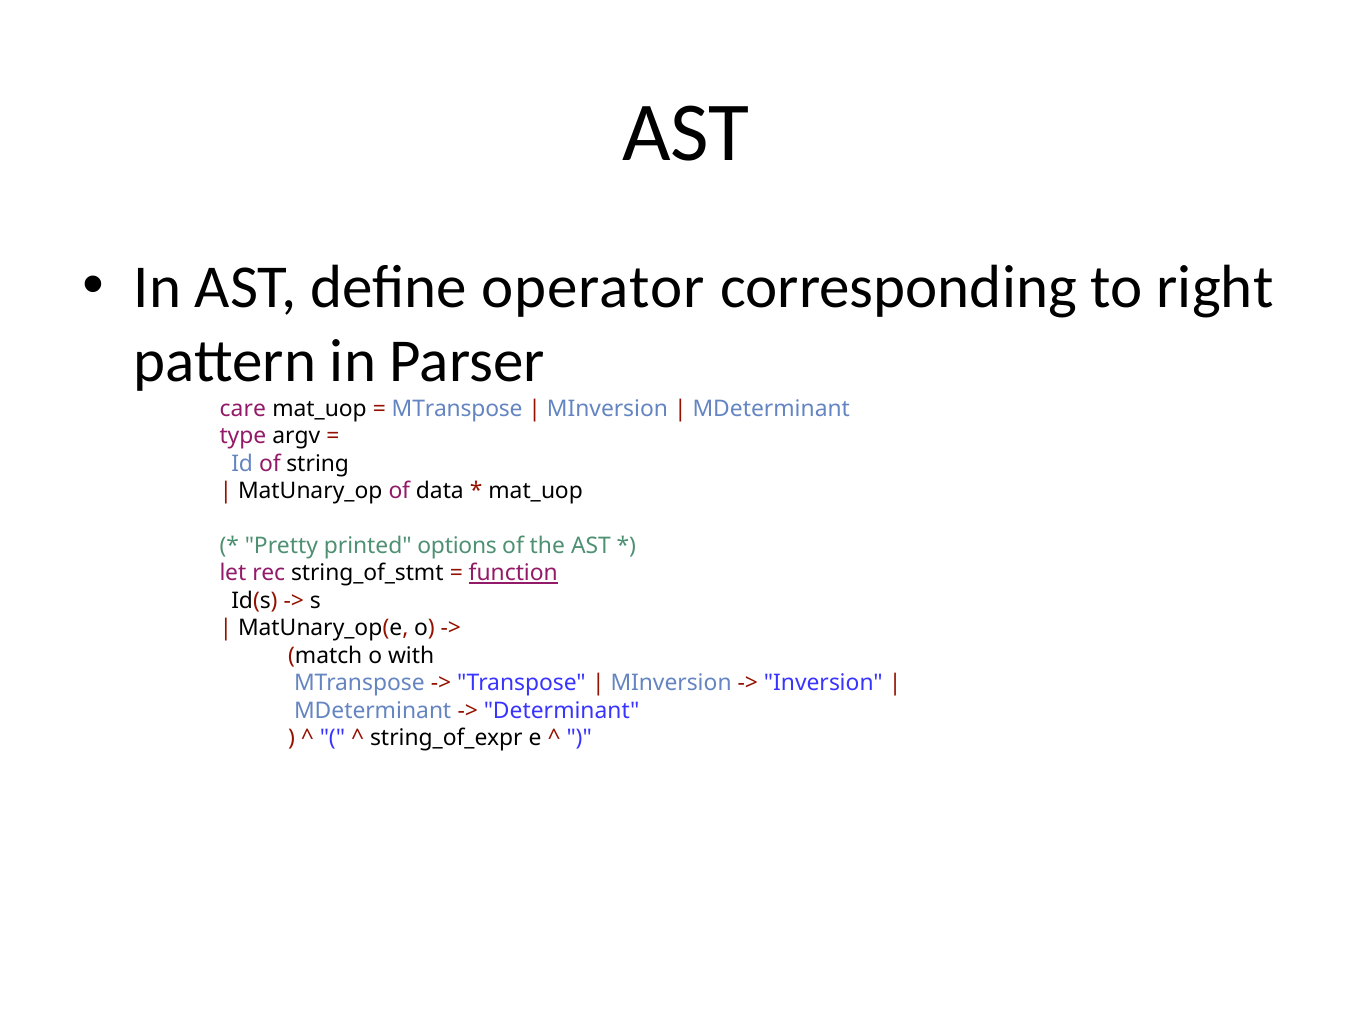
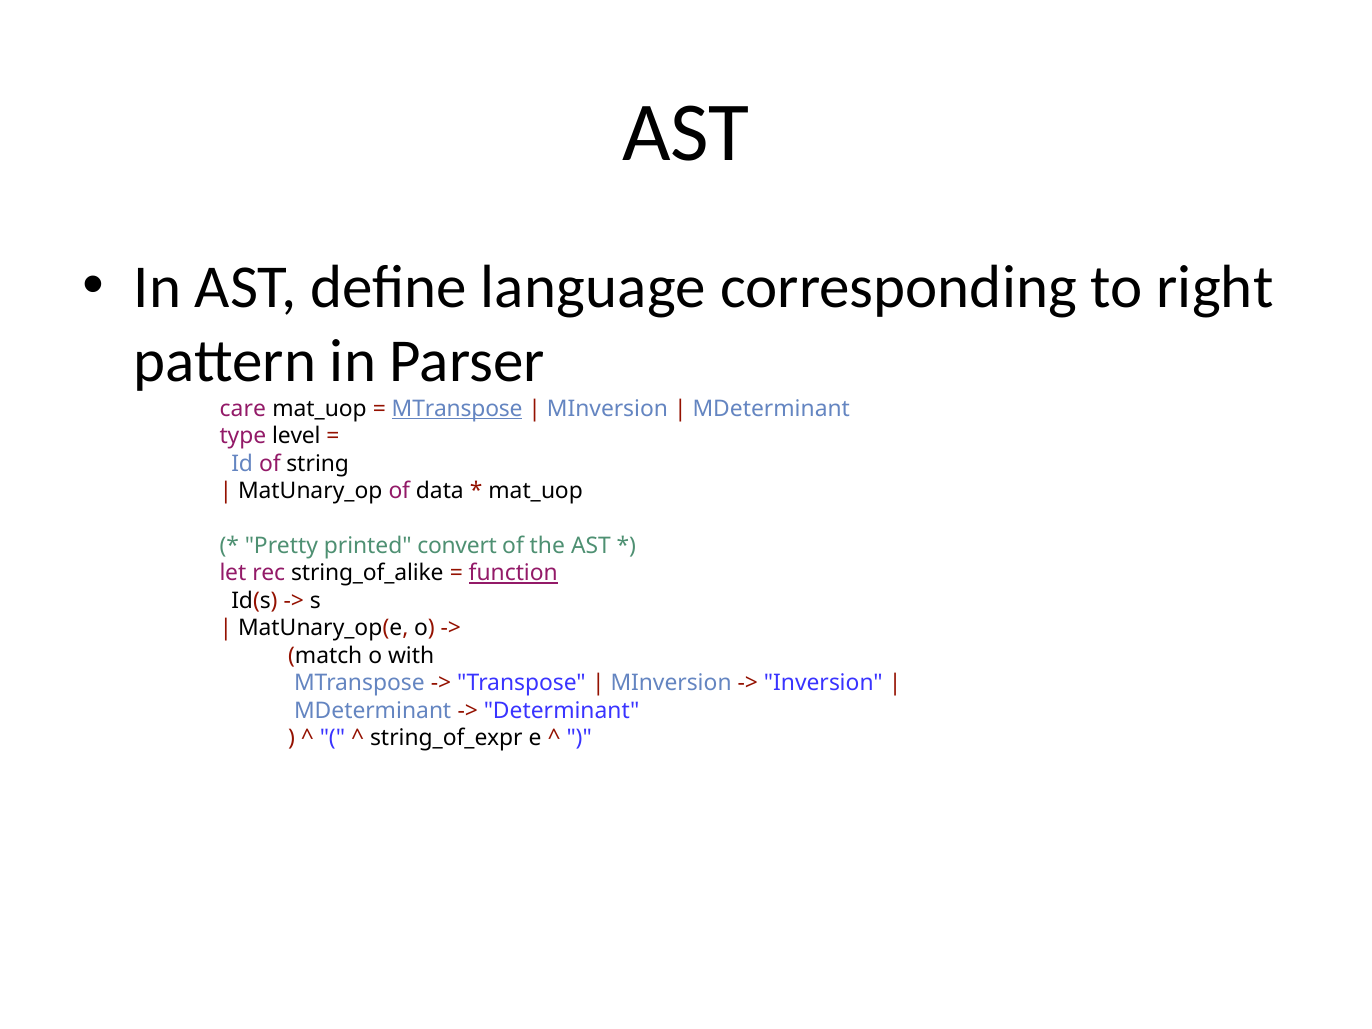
operator: operator -> language (593, 288)
MTranspose underline: none -> present (457, 409)
argv: argv -> level (296, 436)
options: options -> convert (457, 546)
string_of_stmt: string_of_stmt -> string_of_alike (367, 573)
